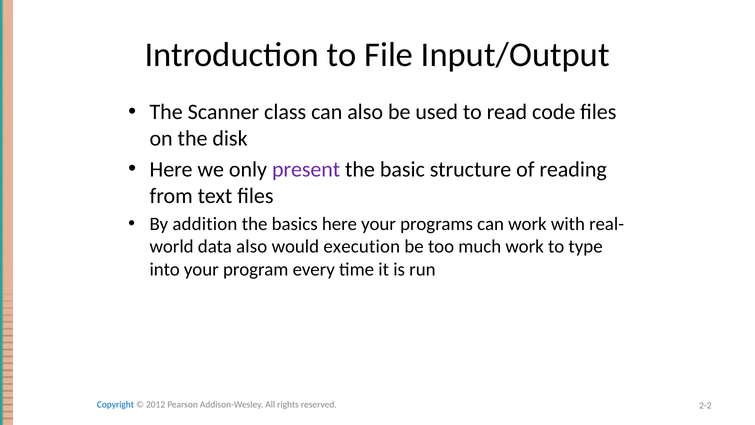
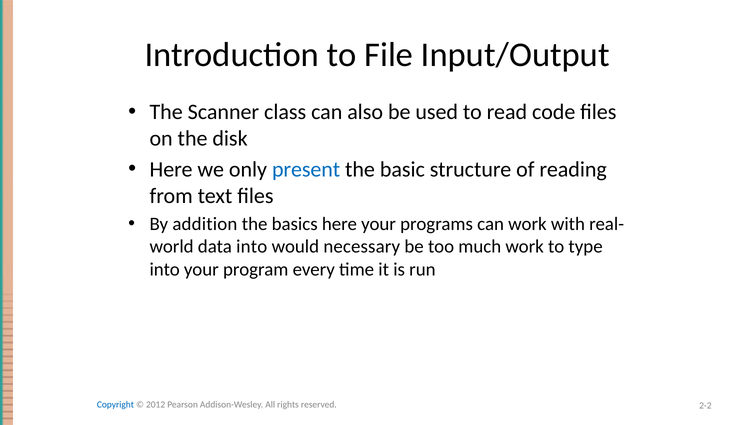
present colour: purple -> blue (306, 169)
data also: also -> into (252, 246)
execution: execution -> necessary (362, 246)
